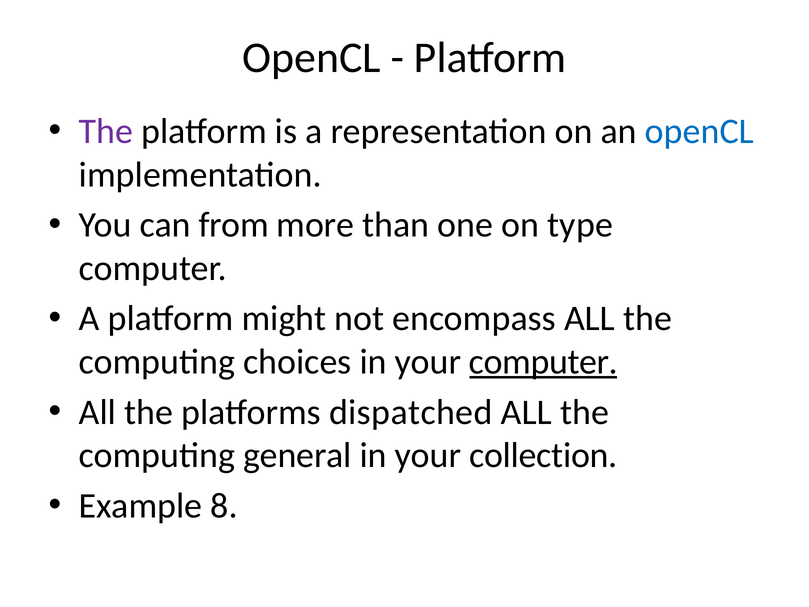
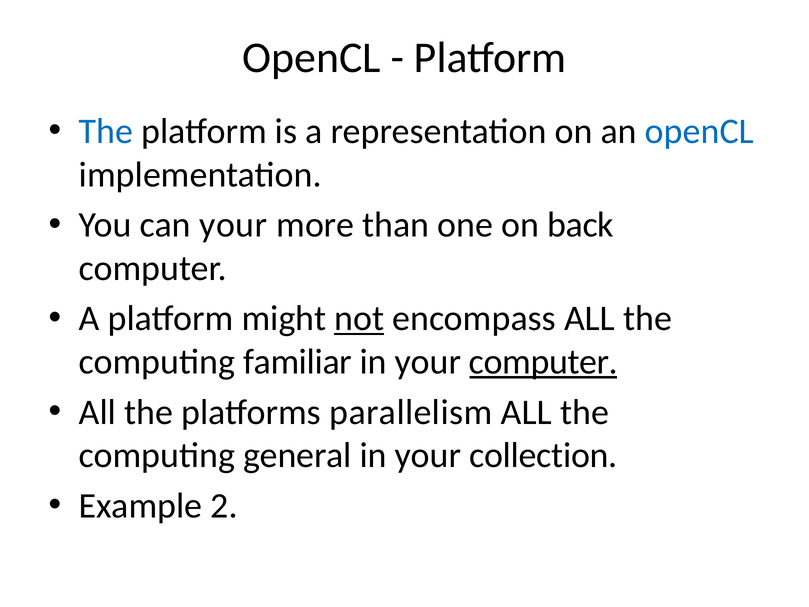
The colour: purple -> blue (106, 131)
can from: from -> your (233, 225)
type: type -> back (580, 225)
not underline: none -> present (359, 318)
choices: choices -> familiar (298, 362)
dispatched: dispatched -> parallelism (411, 412)
8: 8 -> 2 (224, 505)
